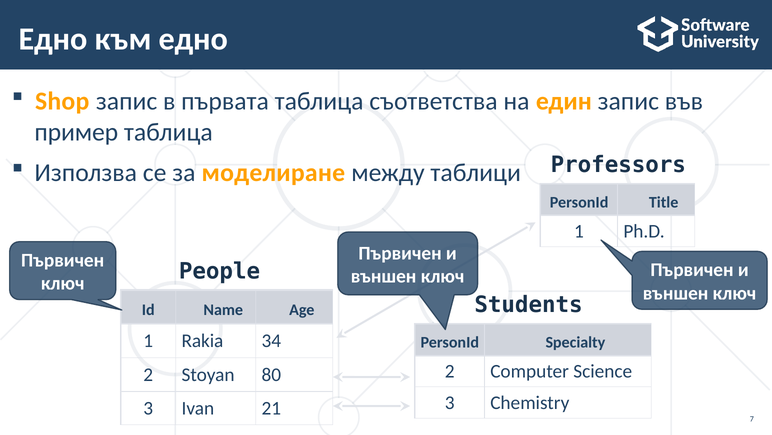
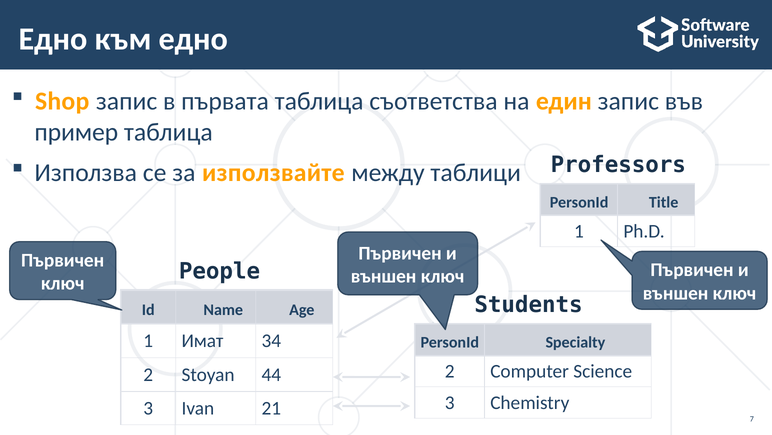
моделиране: моделиране -> използвайте (273, 173)
Rakia: Rakia -> Имат (202, 340)
80: 80 -> 44 (271, 374)
